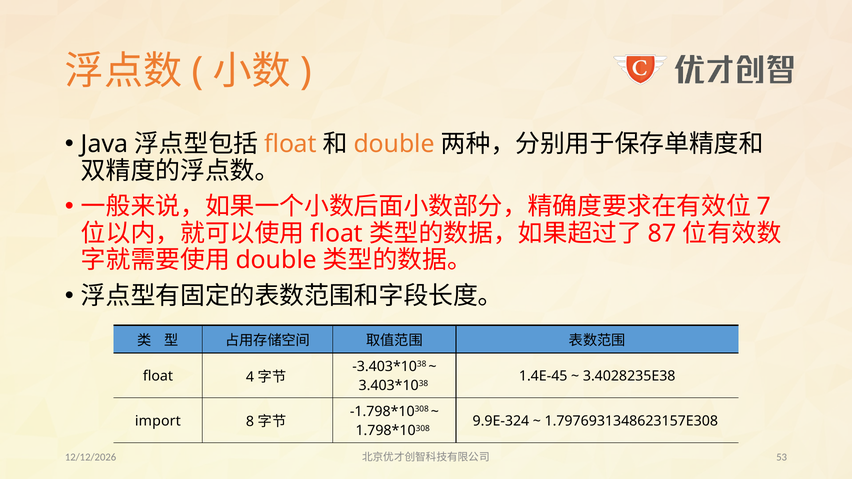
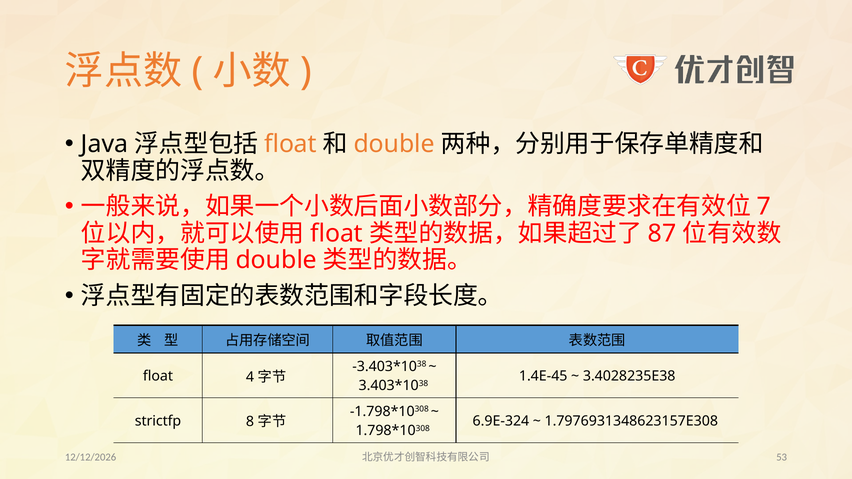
import: import -> strictfp (158, 421)
9.9E-324: 9.9E-324 -> 6.9E-324 (501, 421)
